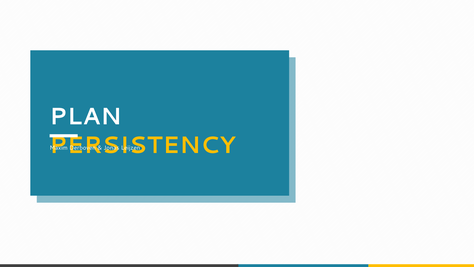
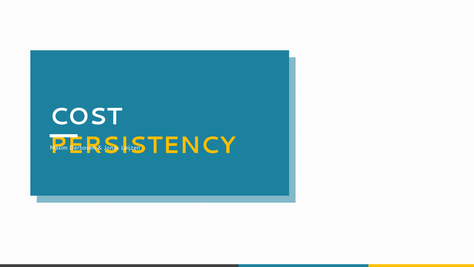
PLAN: PLAN -> COST (86, 117)
